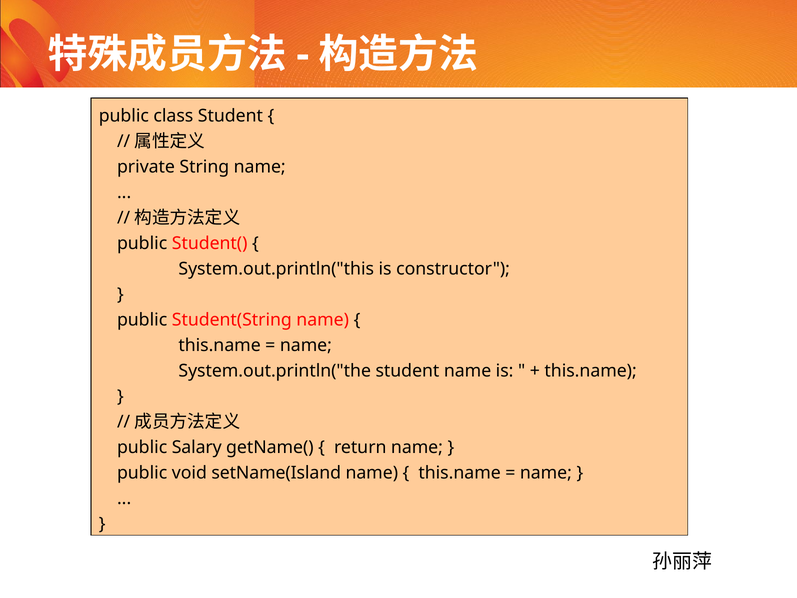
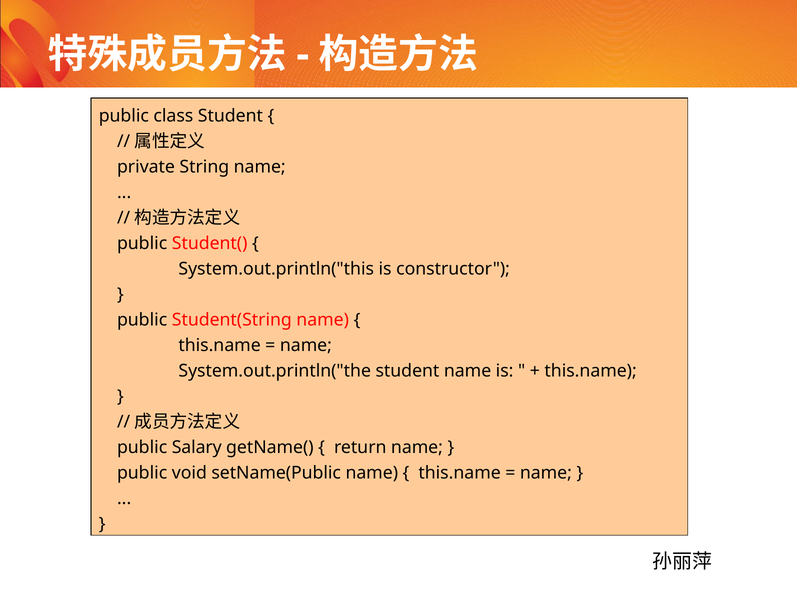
setName(Island: setName(Island -> setName(Public (276, 473)
